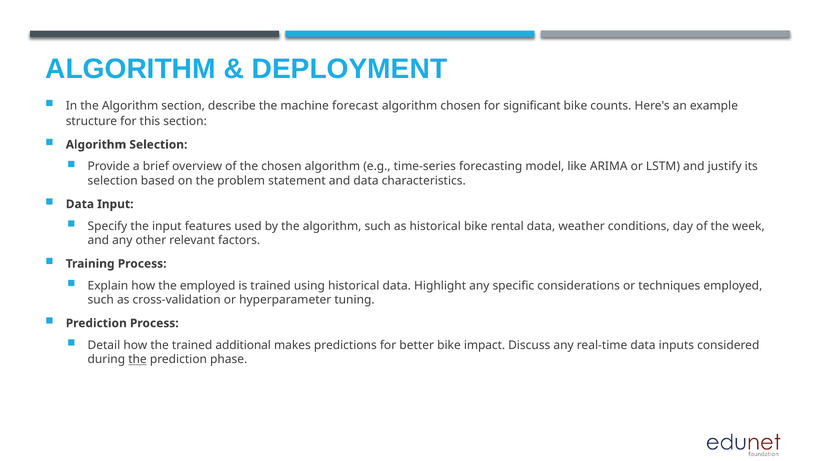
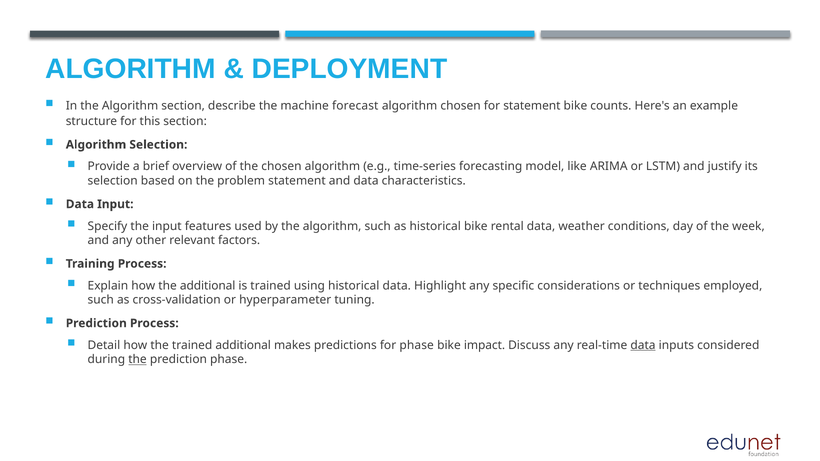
for significant: significant -> statement (532, 106)
the employed: employed -> additional (208, 286)
for better: better -> phase (417, 345)
data underline: none -> present (643, 345)
